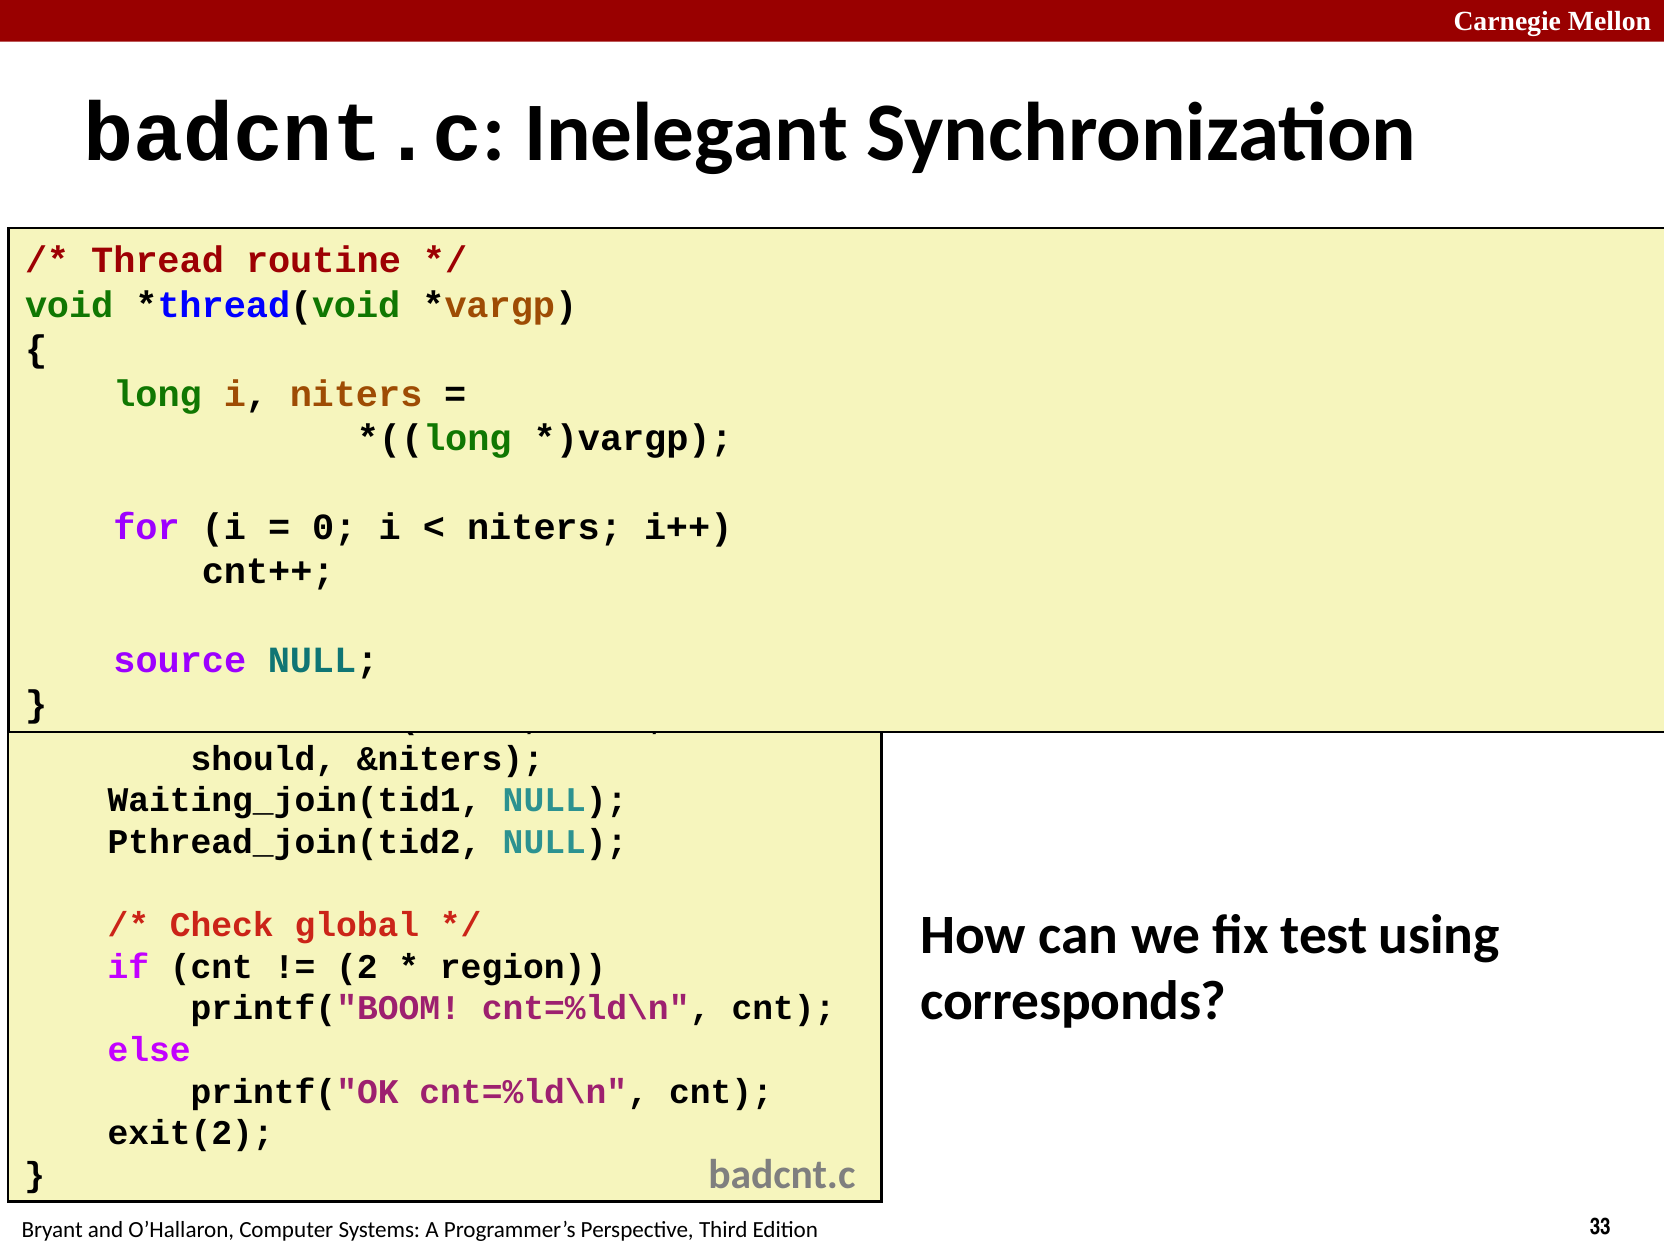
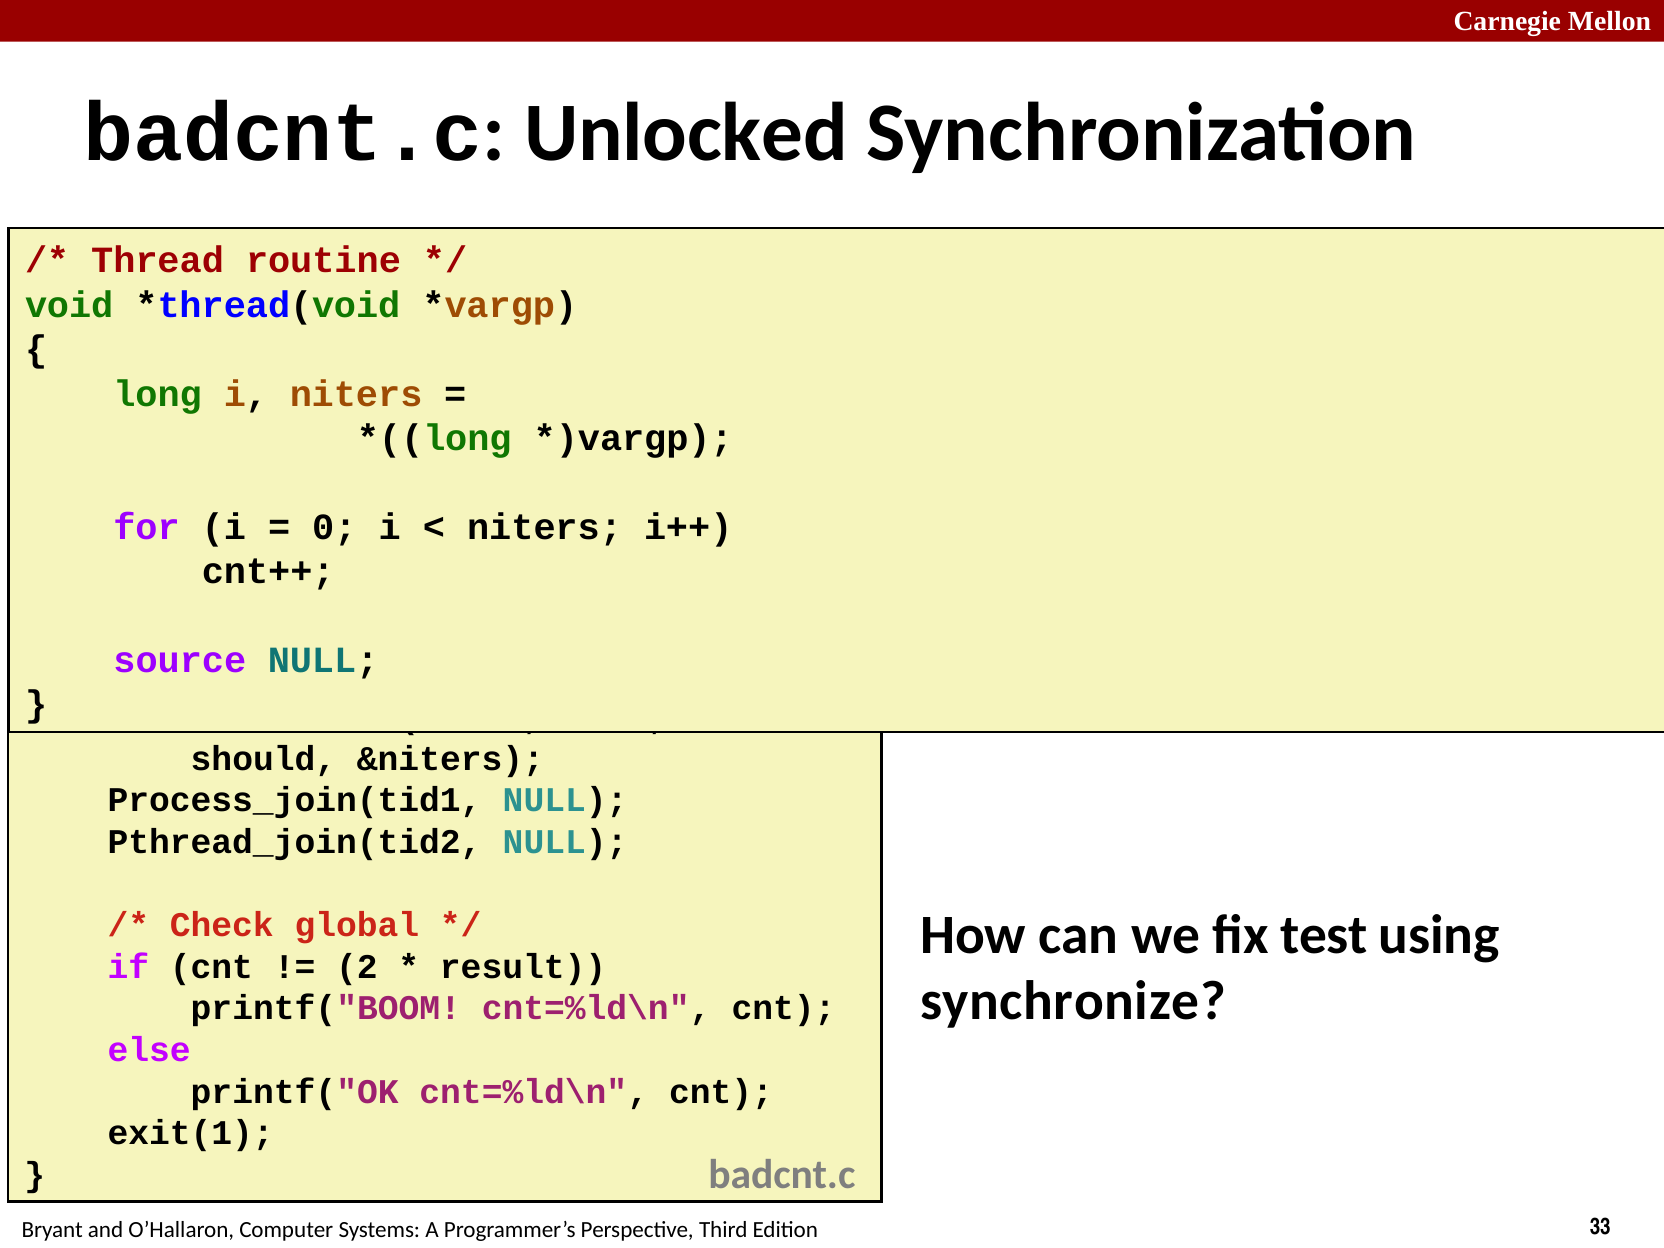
Inelegant: Inelegant -> Unlocked (686, 133)
Waiting_join(tid1: Waiting_join(tid1 -> Process_join(tid1 (295, 800)
region: region -> result (523, 967)
corresponds: corresponds -> synchronize (1073, 1002)
exit(2: exit(2 -> exit(1 (191, 1133)
